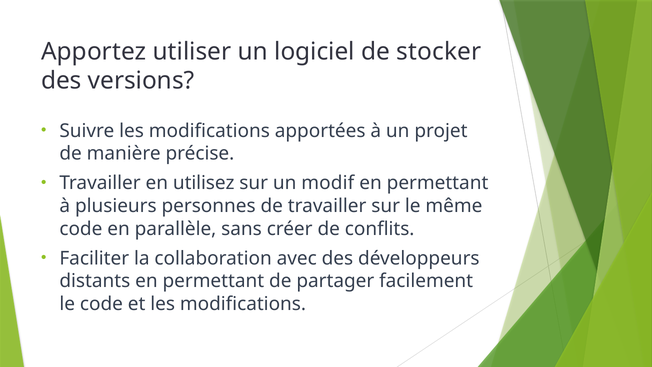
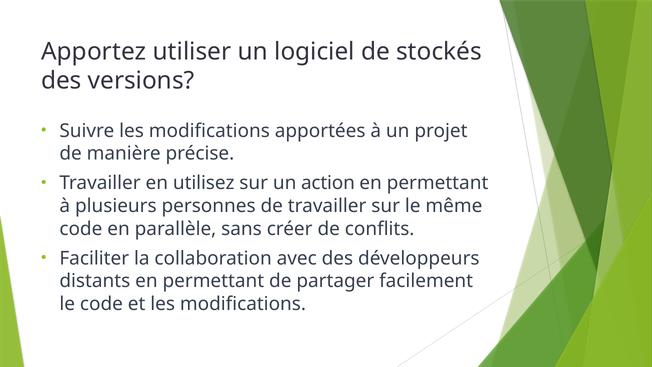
stocker: stocker -> stockés (439, 51)
modif: modif -> action (328, 183)
